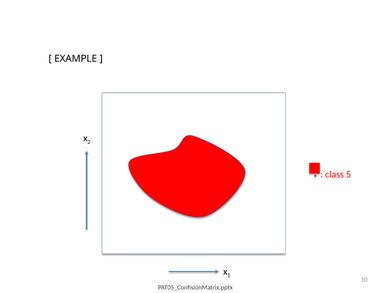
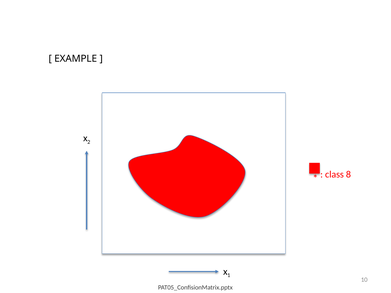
5: 5 -> 8 (348, 175)
